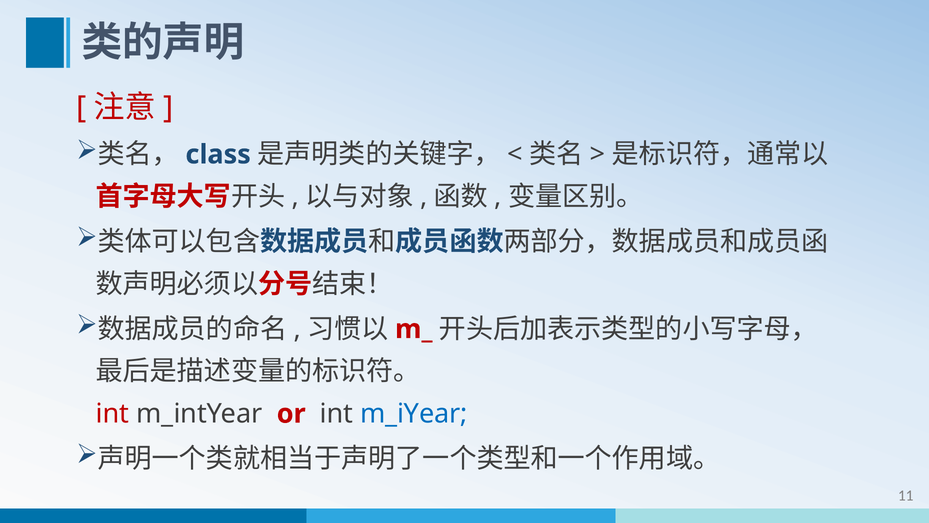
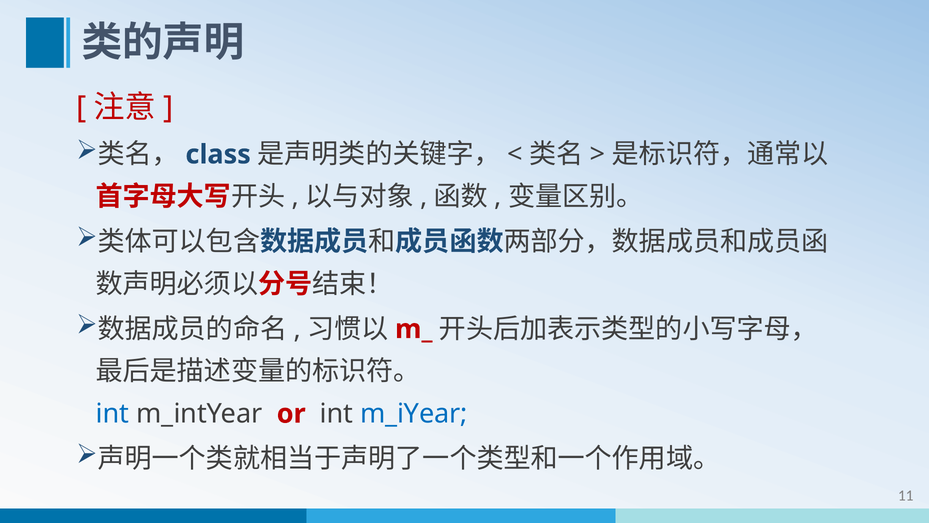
int colour: red -> blue (112, 414)
